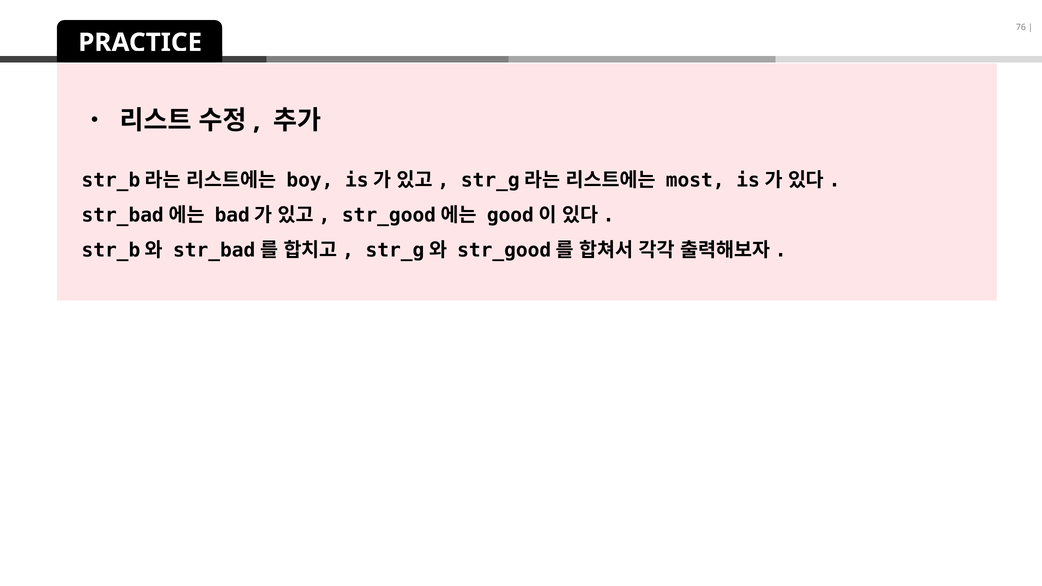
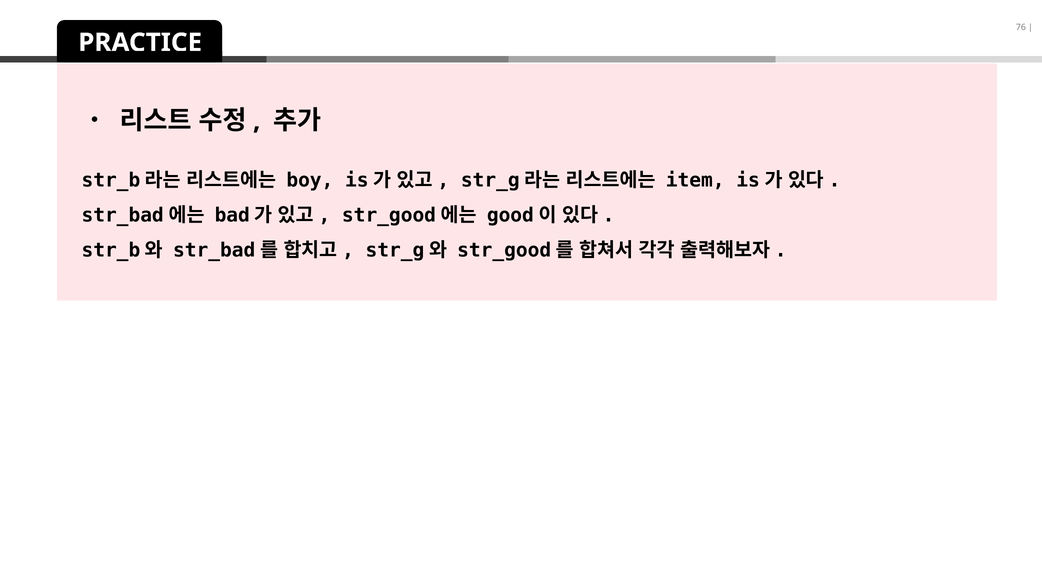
most: most -> item (695, 180)
